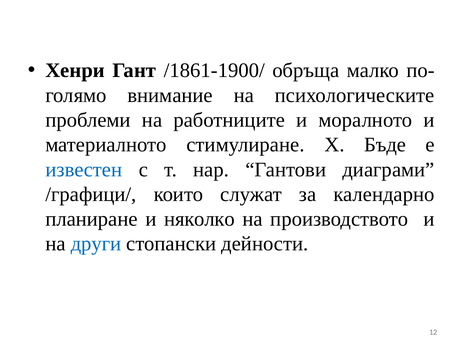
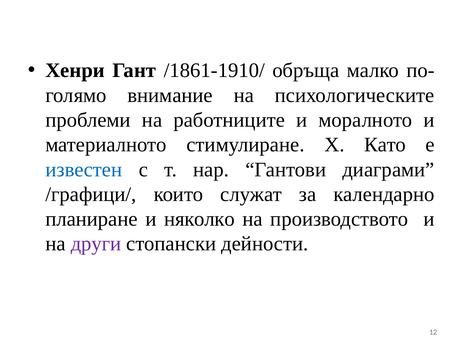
/1861-1900/: /1861-1900/ -> /1861-1910/ (214, 71)
Бъде: Бъде -> Като (385, 145)
други colour: blue -> purple (96, 244)
